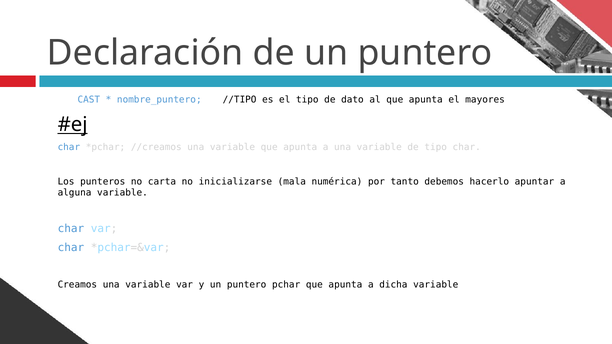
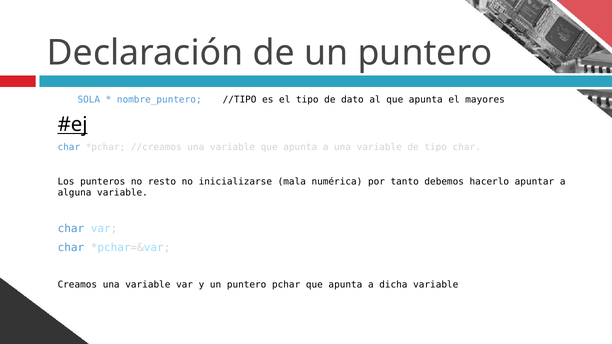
CAST: CAST -> SOLA (89, 100)
carta: carta -> resto (162, 182)
